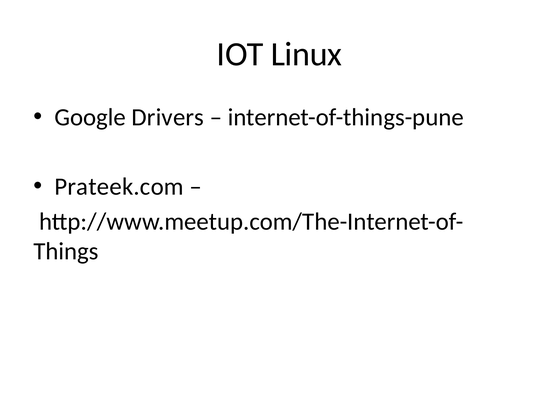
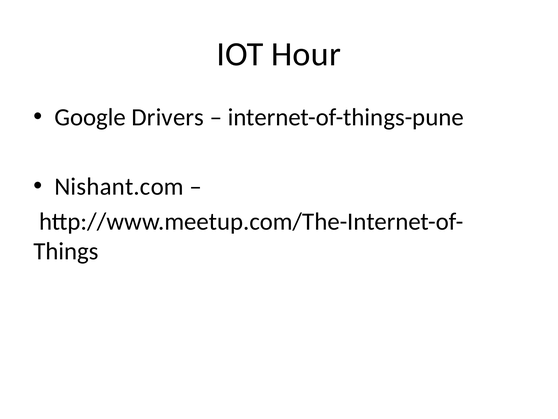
Linux: Linux -> Hour (306, 54)
Prateek.com: Prateek.com -> Nishant.com (119, 187)
